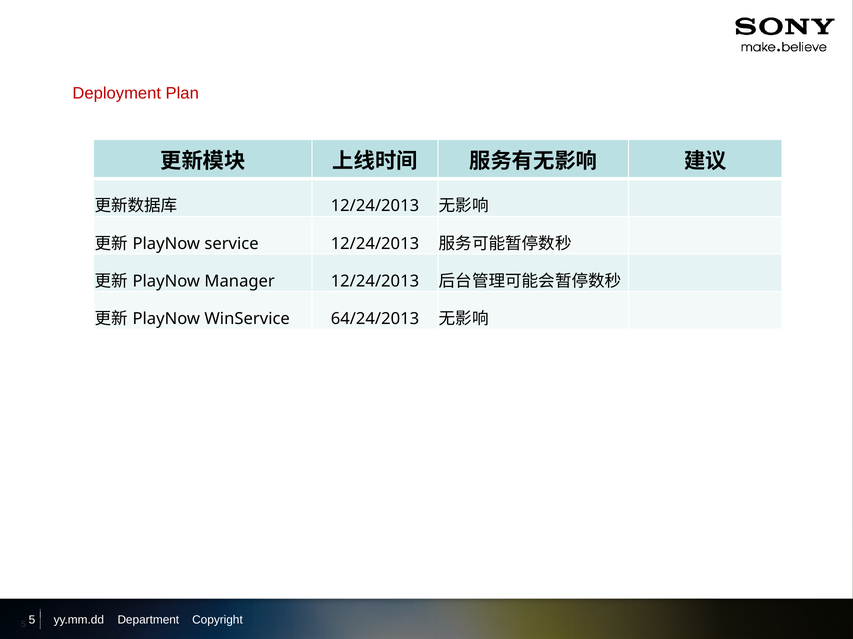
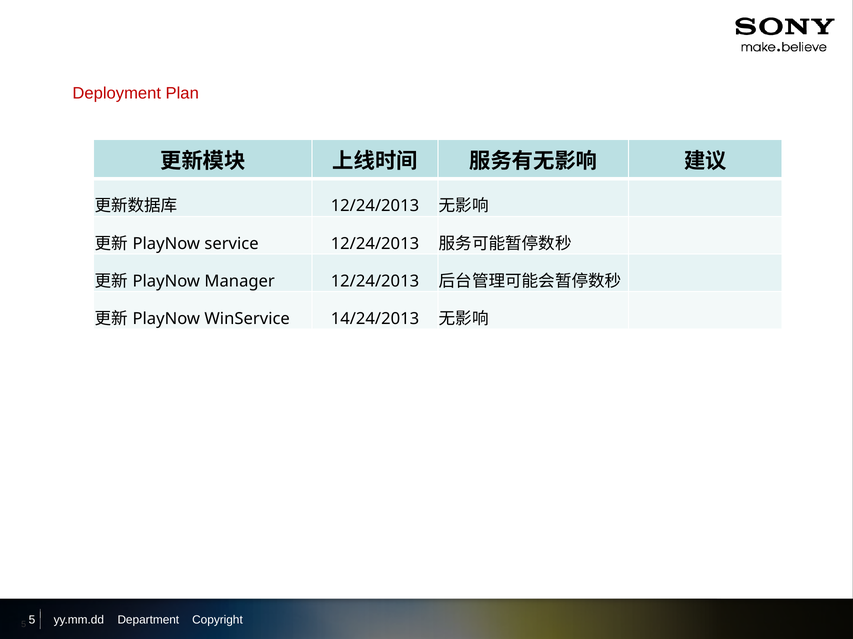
64/24/2013: 64/24/2013 -> 14/24/2013 (375, 319)
